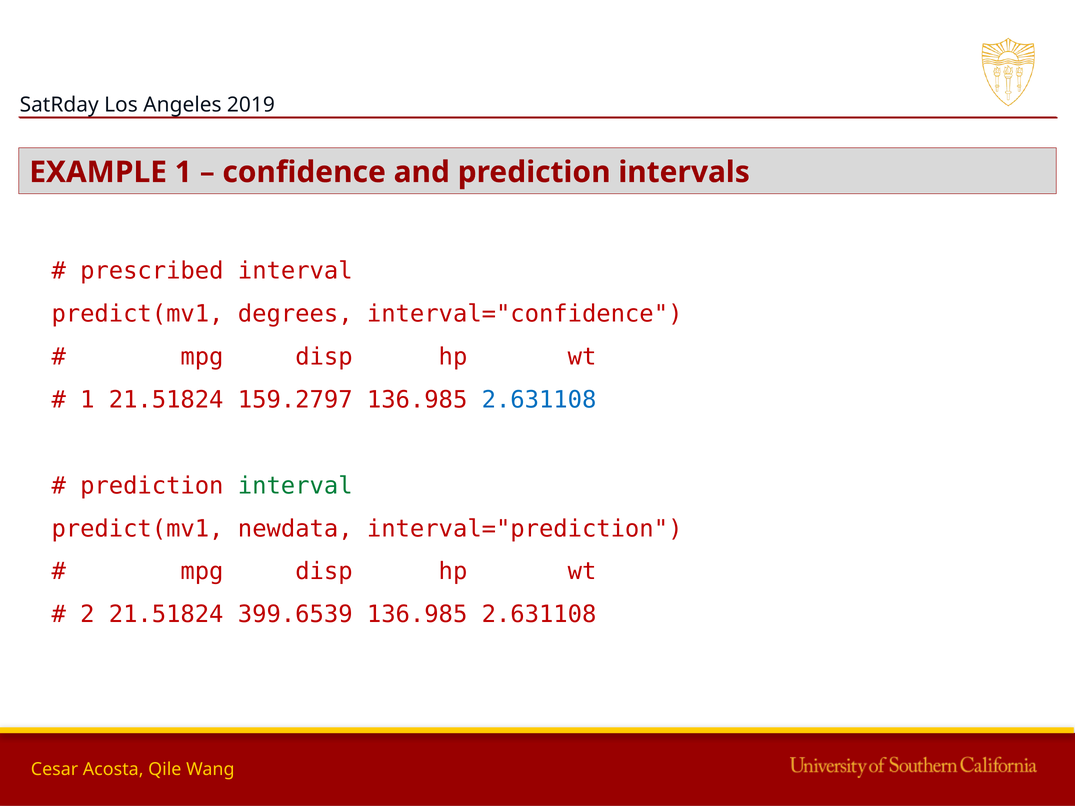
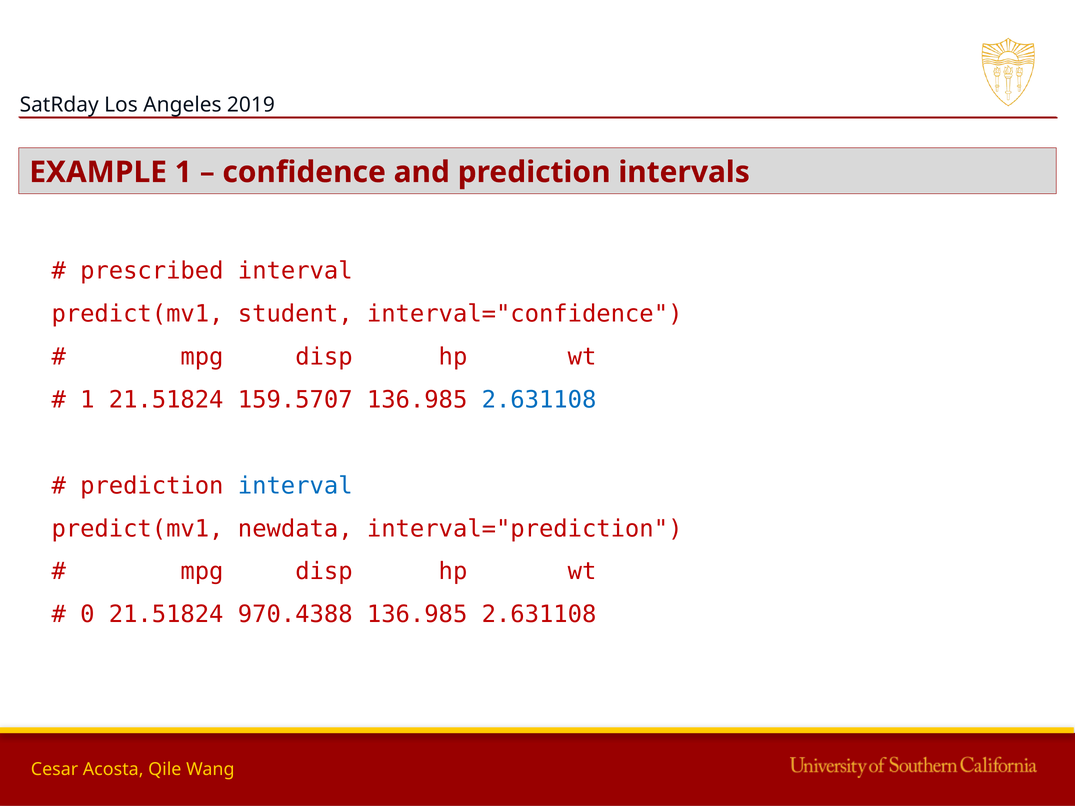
degrees: degrees -> student (295, 314)
159.2797: 159.2797 -> 159.5707 (295, 400)
interval colour: green -> blue (295, 486)
2: 2 -> 0 (87, 615)
399.6539: 399.6539 -> 970.4388 (295, 615)
